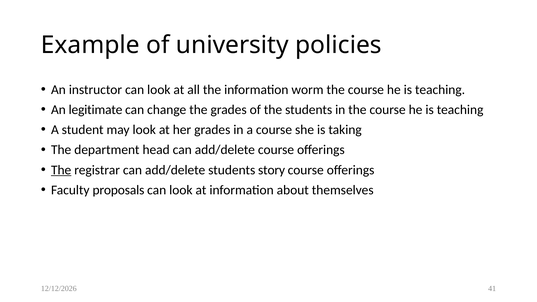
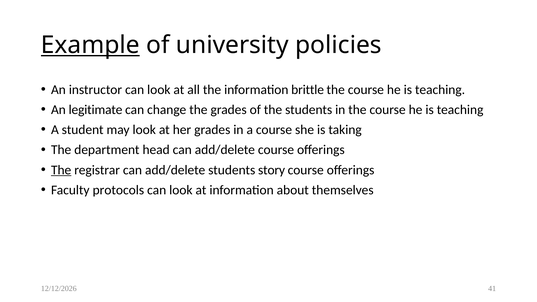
Example underline: none -> present (90, 45)
worm: worm -> brittle (308, 90)
proposals: proposals -> protocols (118, 190)
